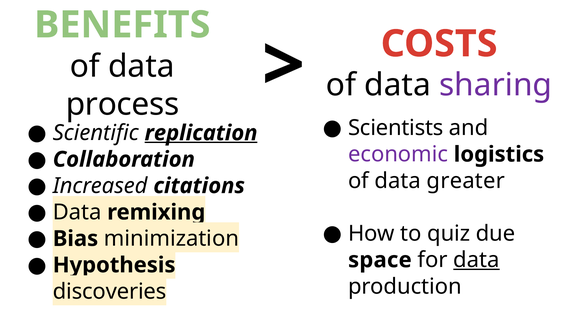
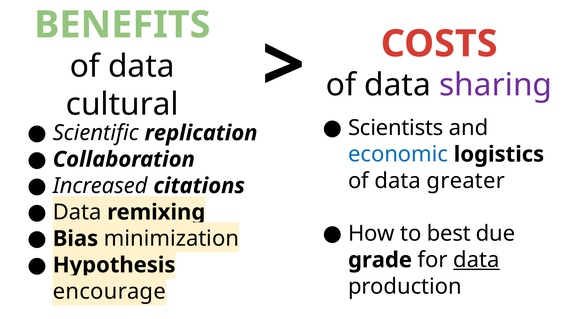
process: process -> cultural (122, 104)
replication underline: present -> none (201, 133)
economic colour: purple -> blue (398, 154)
quiz: quiz -> best (449, 234)
space: space -> grade (380, 260)
discoveries: discoveries -> encourage (109, 291)
